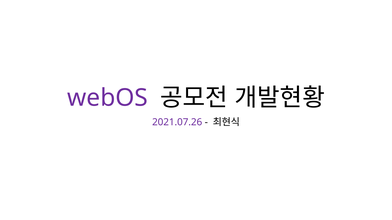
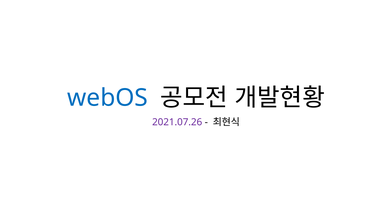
webOS colour: purple -> blue (108, 98)
